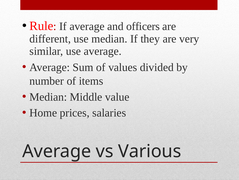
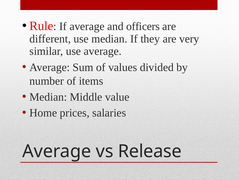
Various: Various -> Release (150, 151)
